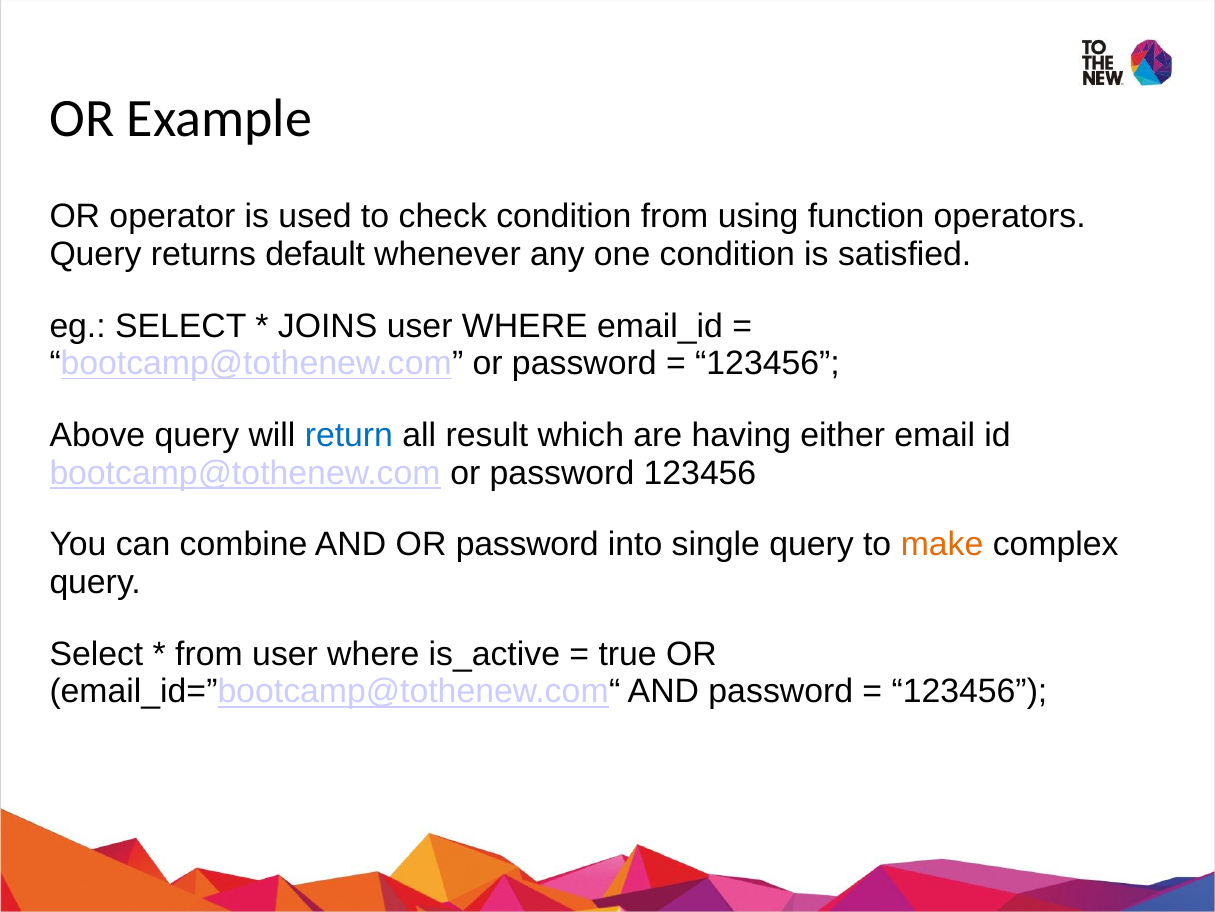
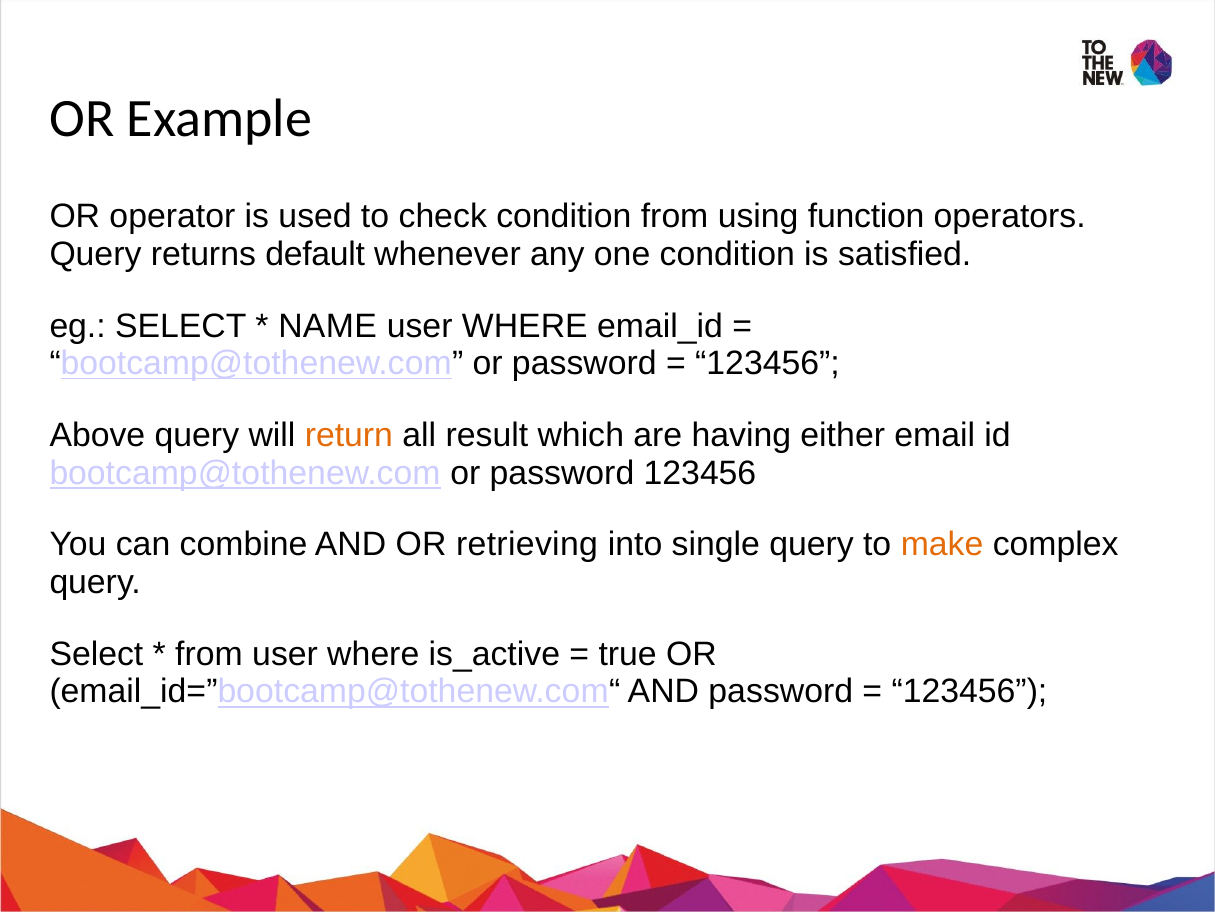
JOINS: JOINS -> NAME (328, 326)
return colour: blue -> orange (349, 435)
AND OR password: password -> retrieving (527, 544)
